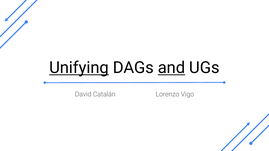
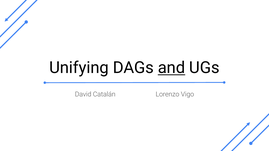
Unifying underline: present -> none (79, 68)
